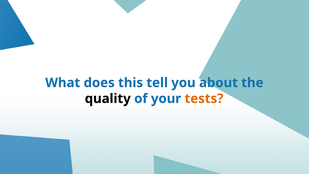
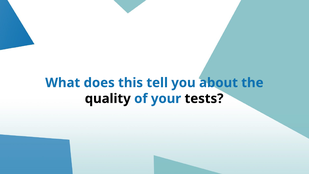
tests colour: orange -> black (204, 99)
